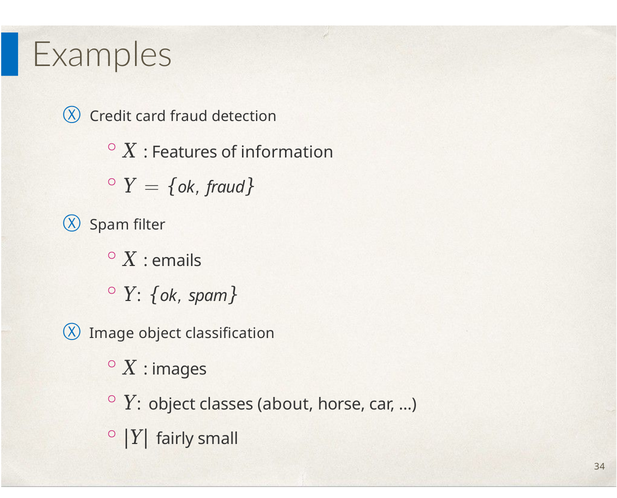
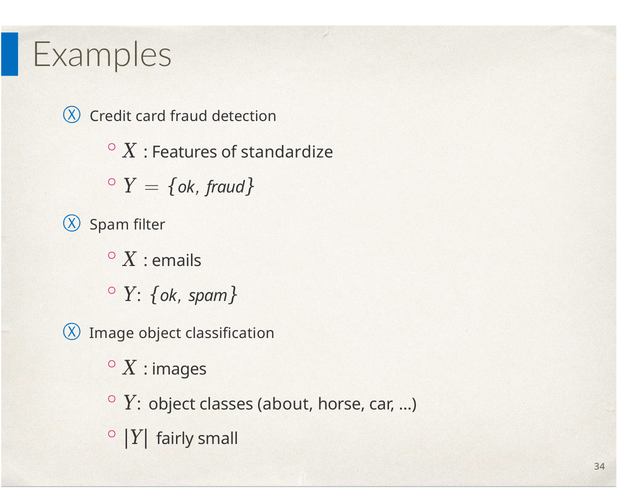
information: information -> standardize (287, 152)
